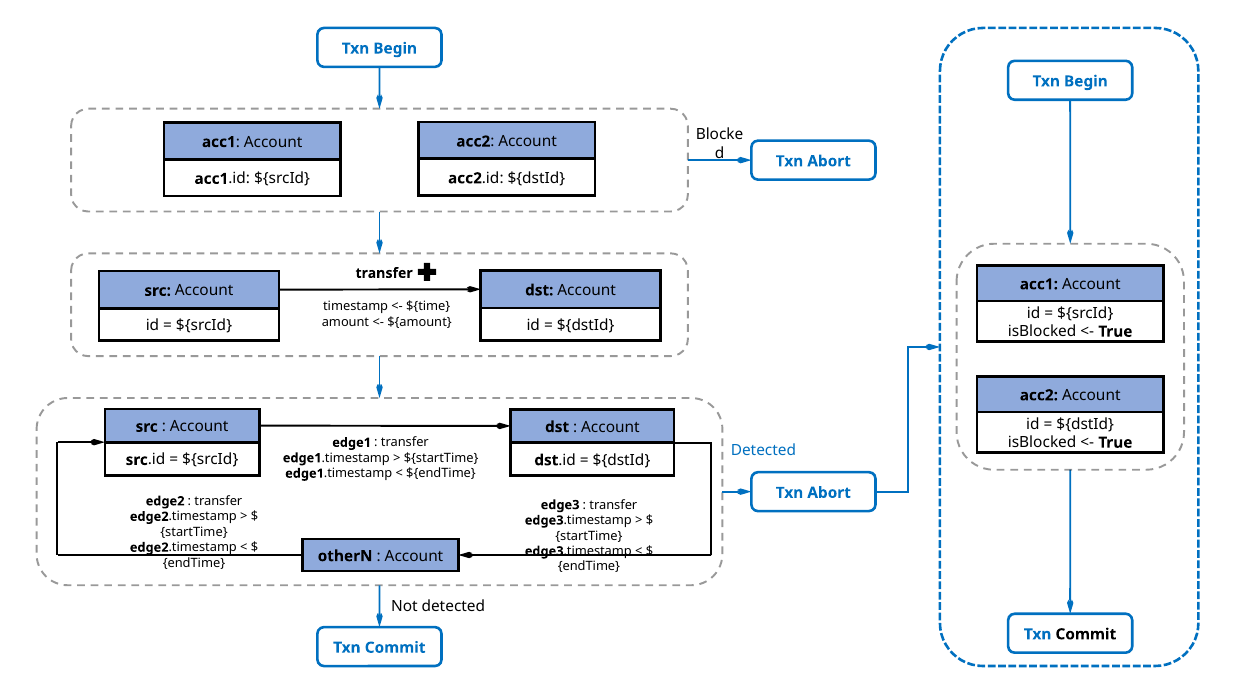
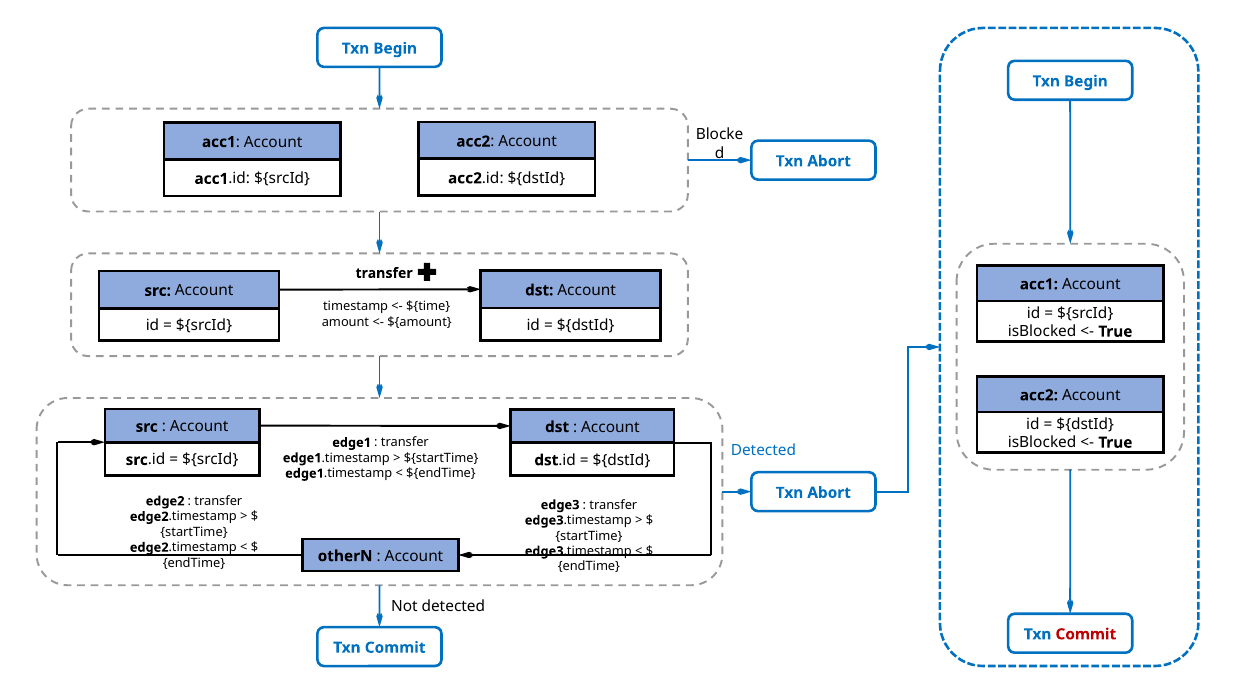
Commit colour: black -> red (1086, 635)
